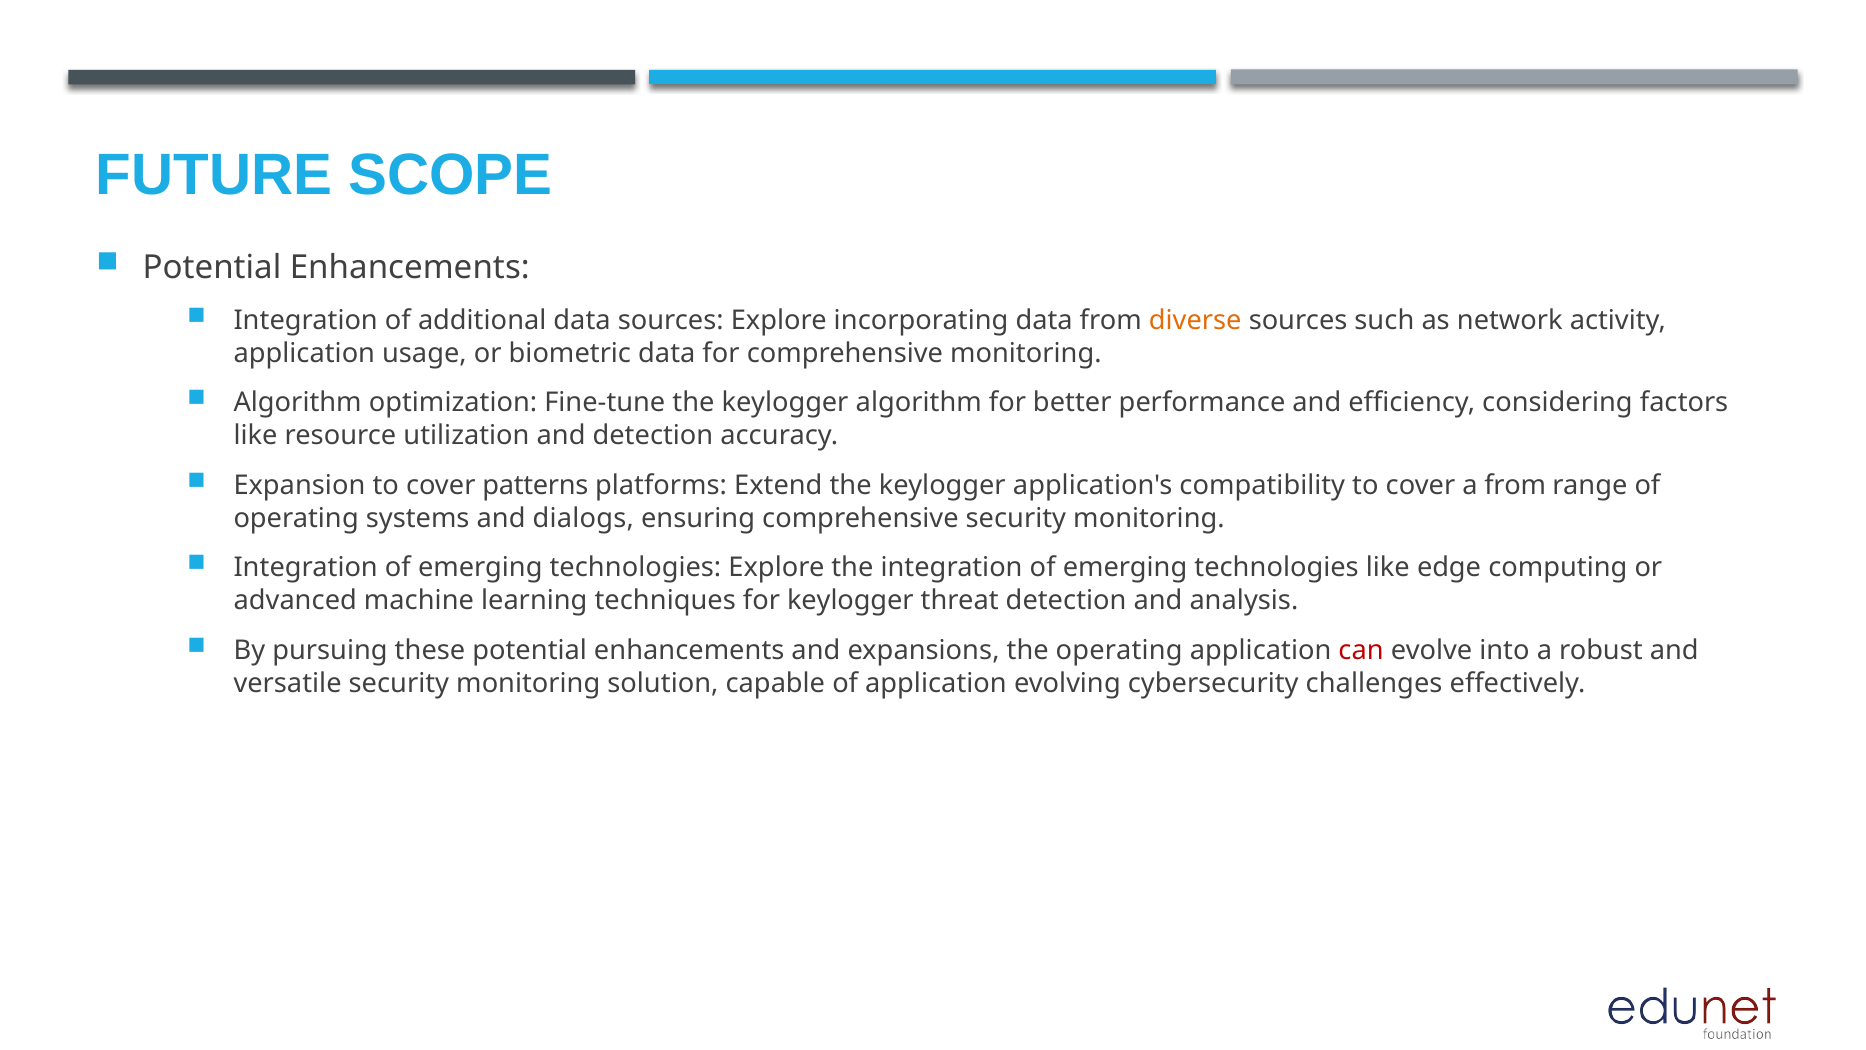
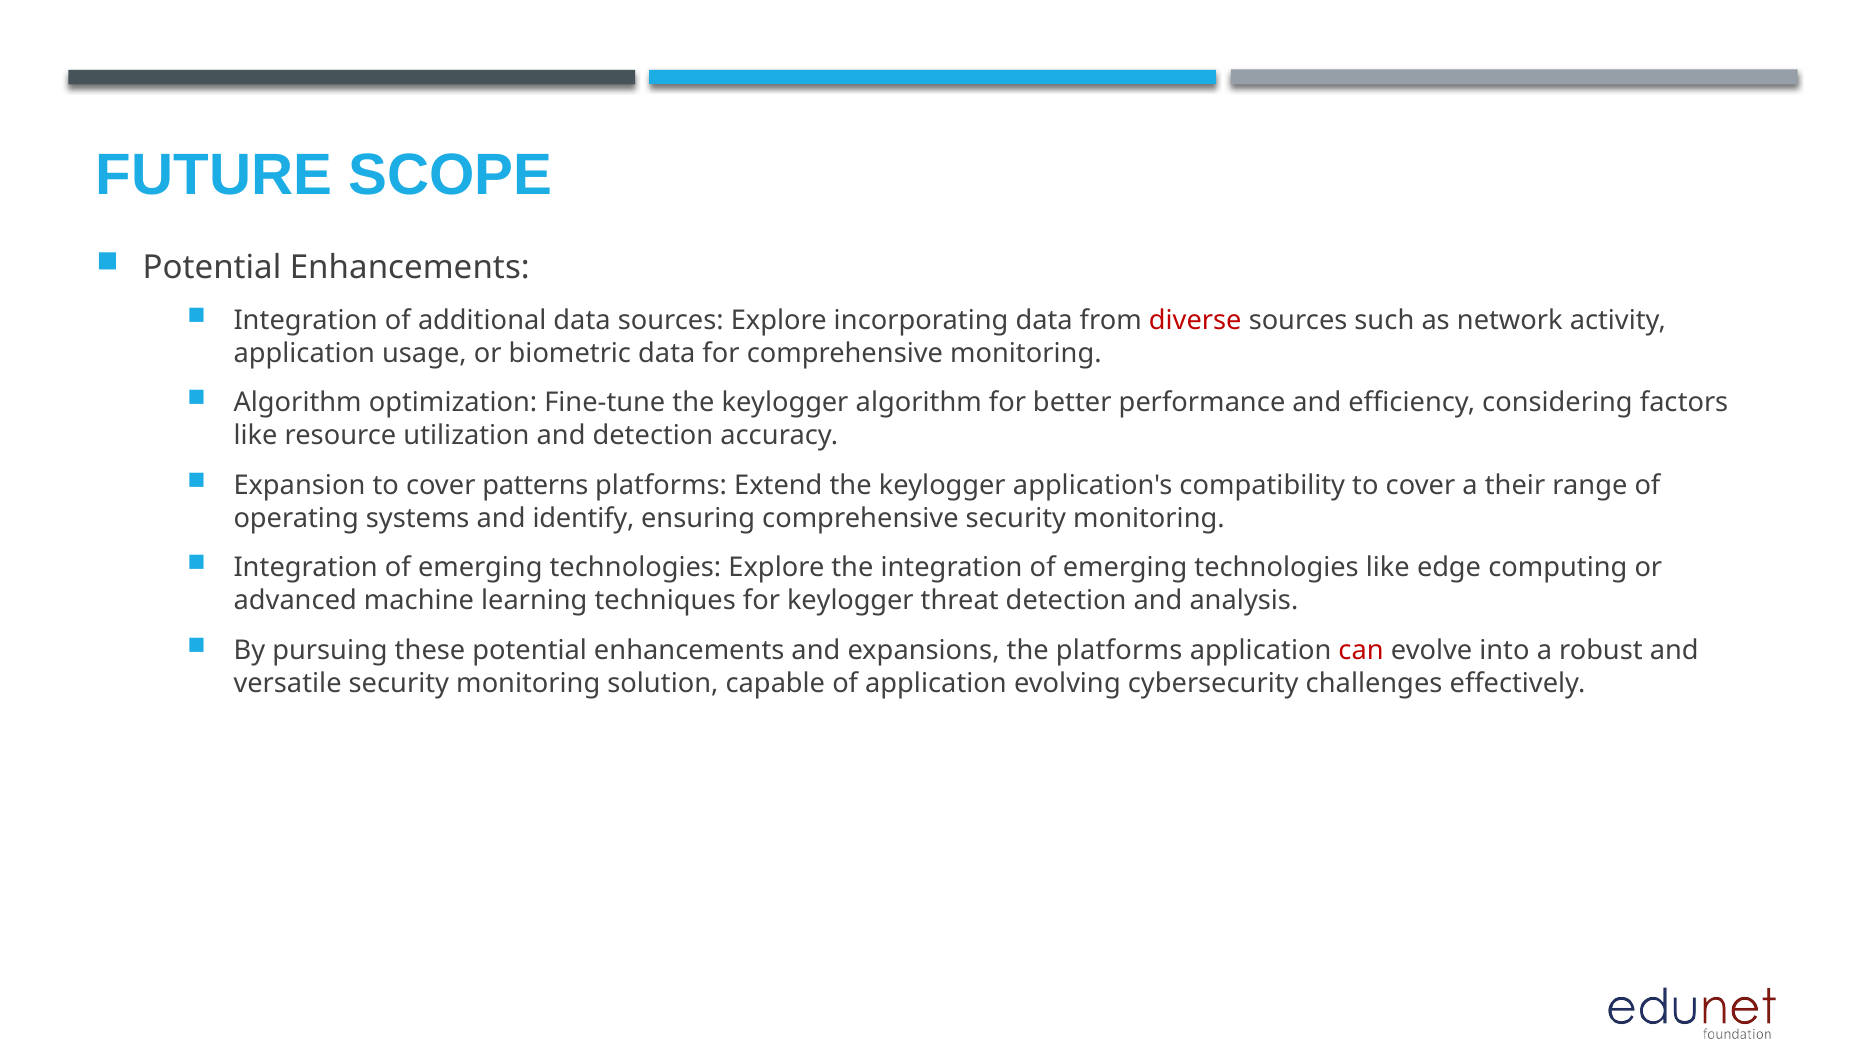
diverse colour: orange -> red (1195, 320)
a from: from -> their (1515, 485)
dialogs: dialogs -> identify (583, 518)
the operating: operating -> platforms (1119, 650)
